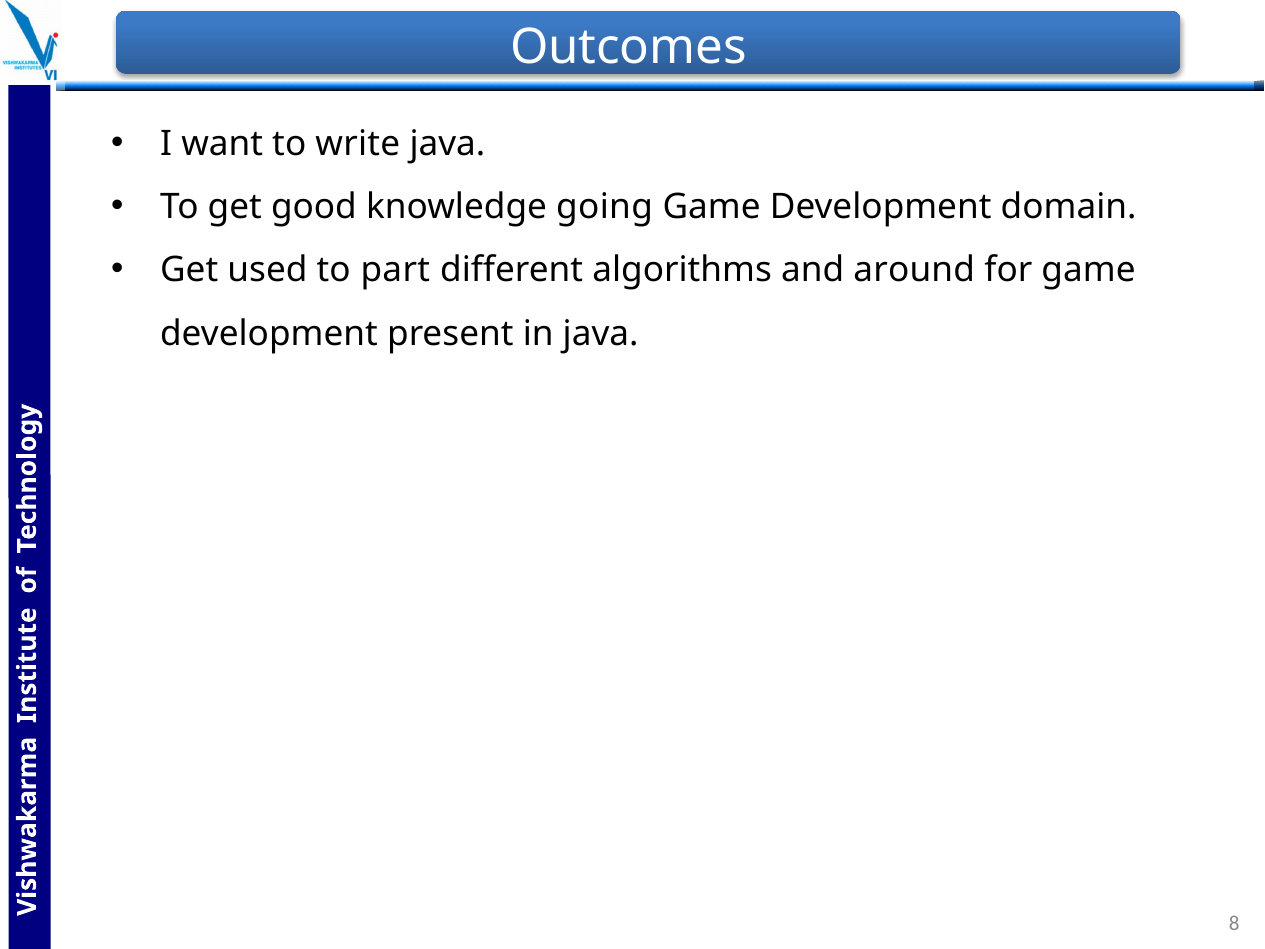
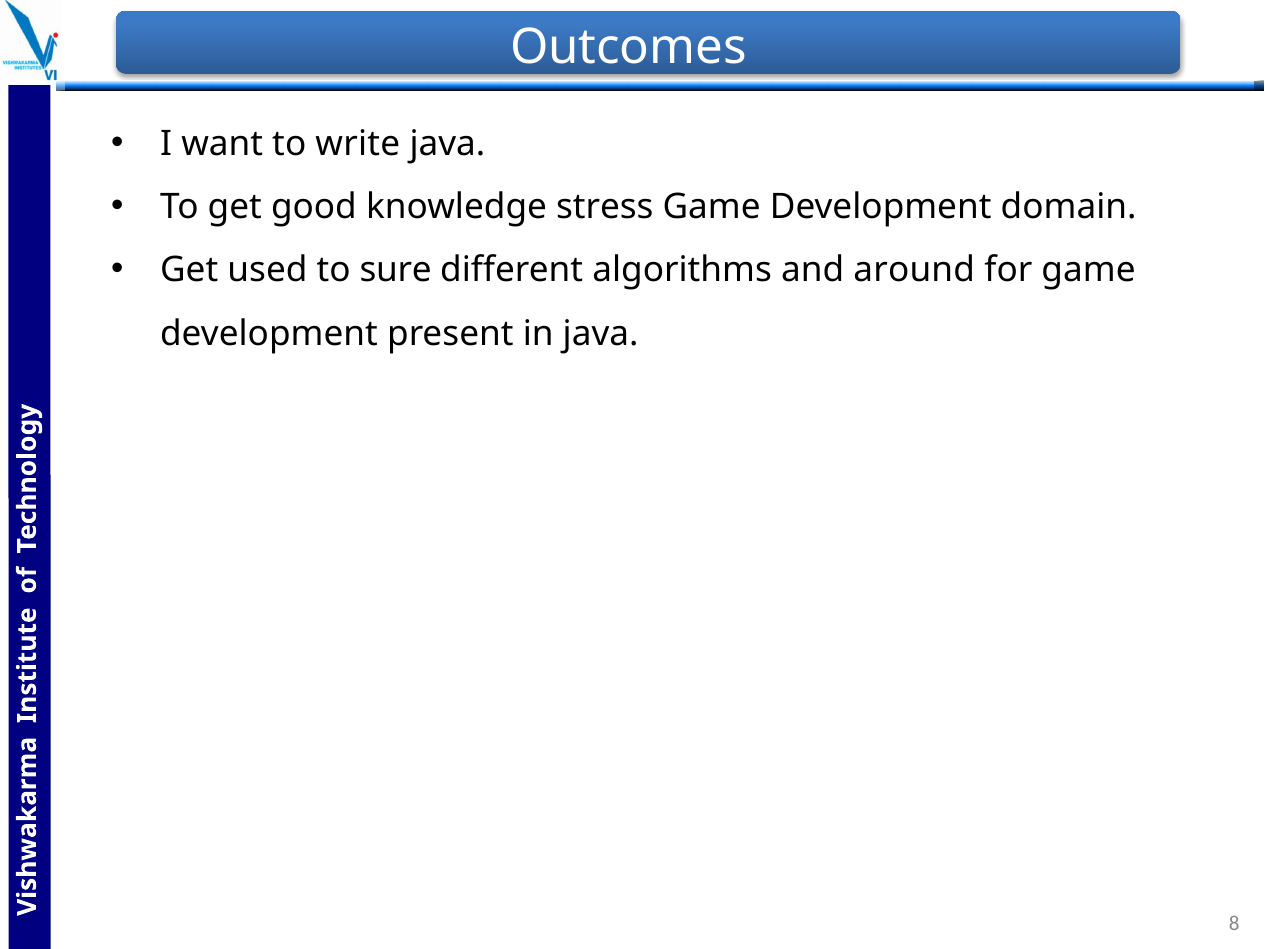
going: going -> stress (605, 207)
part: part -> sure (396, 270)
